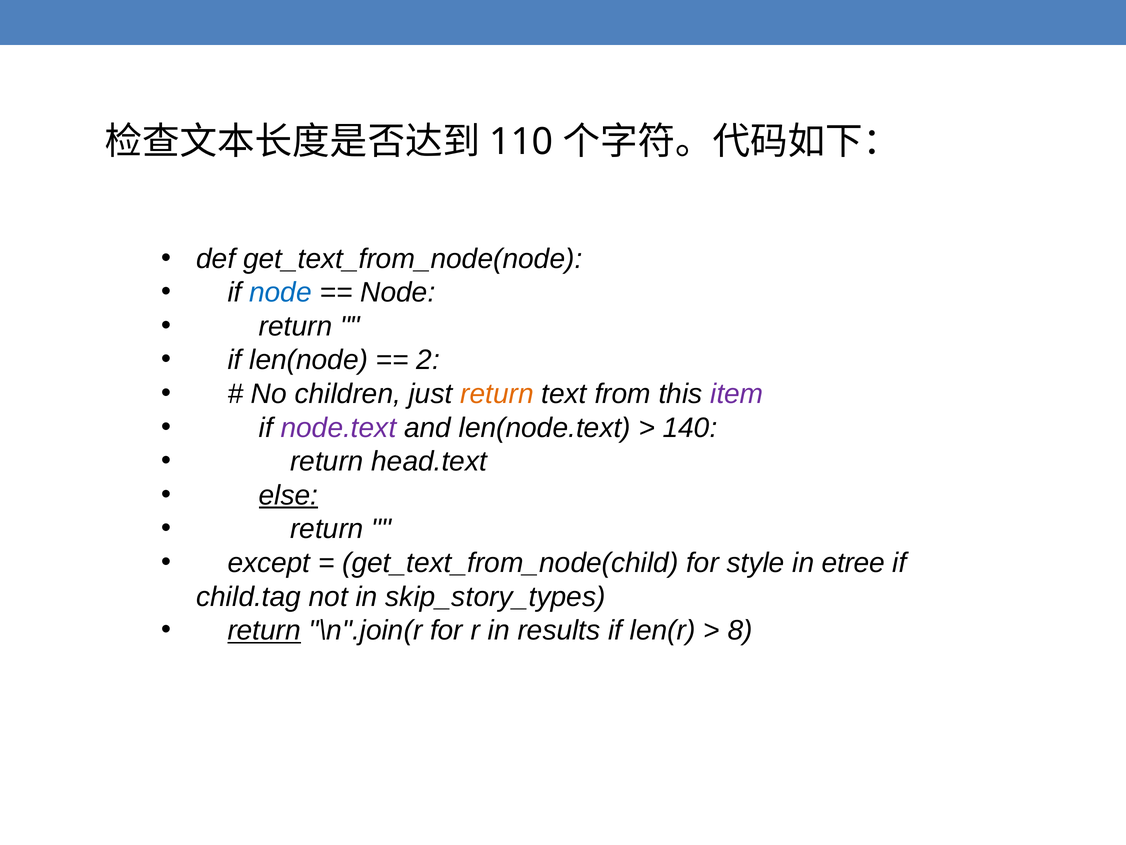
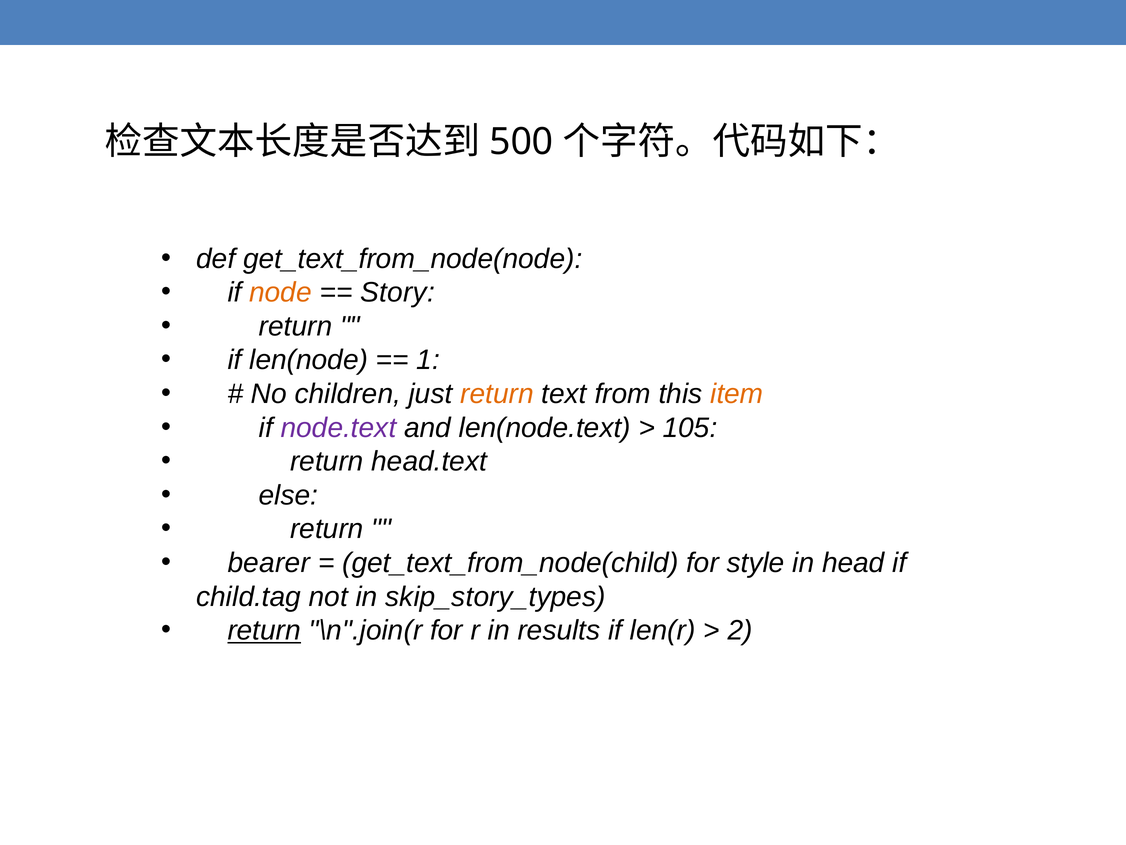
110: 110 -> 500 (521, 142)
node colour: blue -> orange (280, 292)
Node: Node -> Story (398, 292)
2: 2 -> 1 (428, 360)
item colour: purple -> orange (737, 394)
140: 140 -> 105 (690, 428)
else underline: present -> none (289, 495)
except: except -> bearer (269, 563)
etree: etree -> head (853, 563)
8: 8 -> 2 (740, 630)
